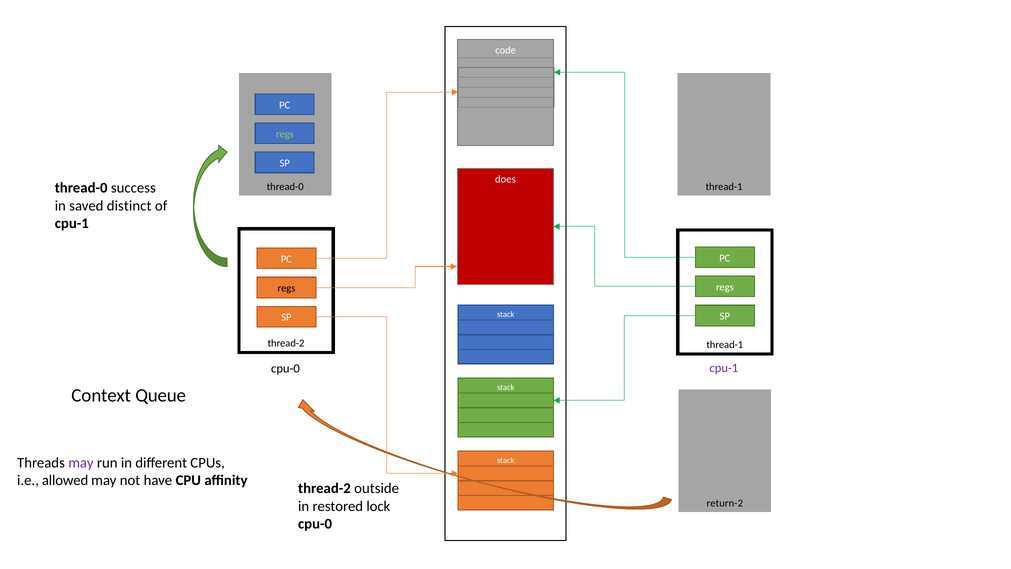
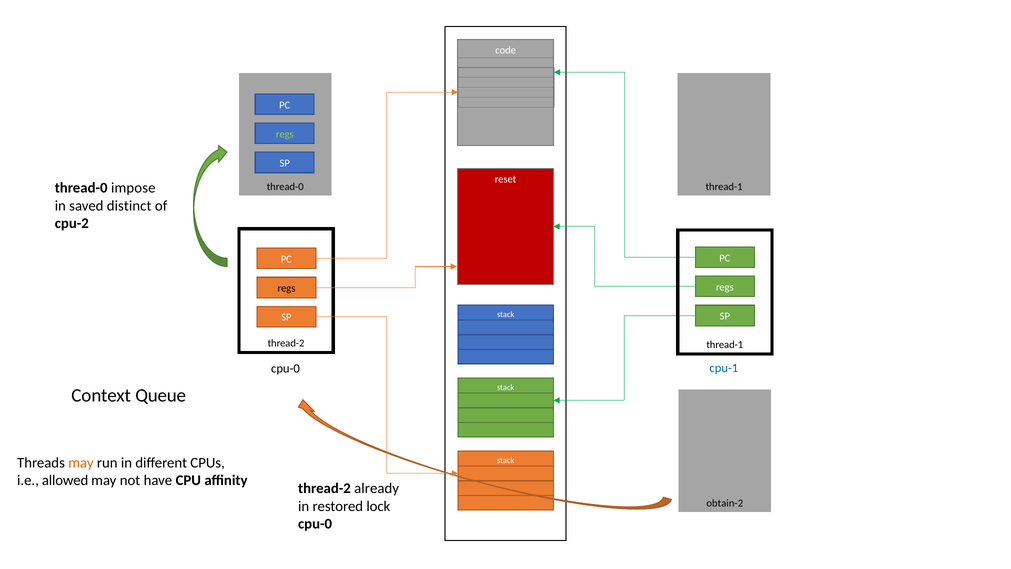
does: does -> reset (505, 179)
success: success -> impose (133, 188)
cpu-1: cpu-1 -> cpu-2 (72, 223)
cpu-1 colour: purple -> blue (724, 368)
may colour: purple -> orange (81, 463)
outside: outside -> already (377, 488)
return-2: return-2 -> obtain-2 (725, 503)
